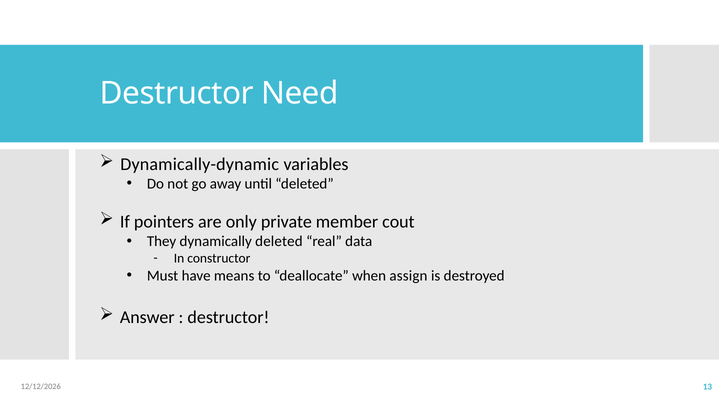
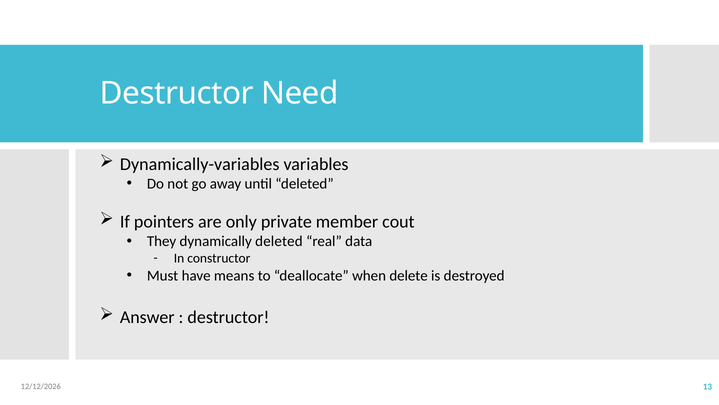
Dynamically-dynamic: Dynamically-dynamic -> Dynamically-variables (200, 164)
assign: assign -> delete (409, 275)
